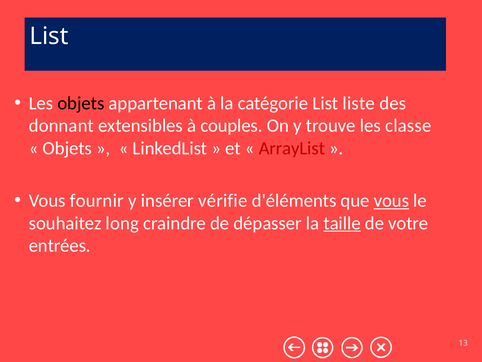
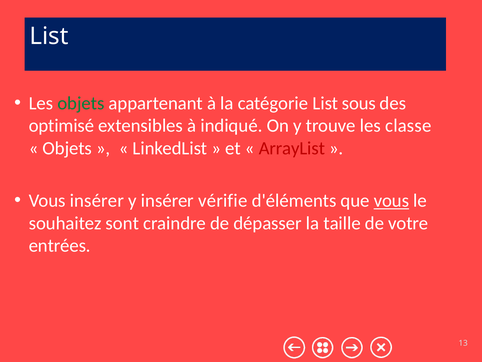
objets colour: black -> green (81, 103)
liste: liste -> sous (359, 103)
donnant: donnant -> optimisé (61, 126)
couples: couples -> indiqué (231, 126)
Vous fournir: fournir -> insérer (97, 200)
long: long -> sont (122, 223)
taille underline: present -> none (342, 223)
